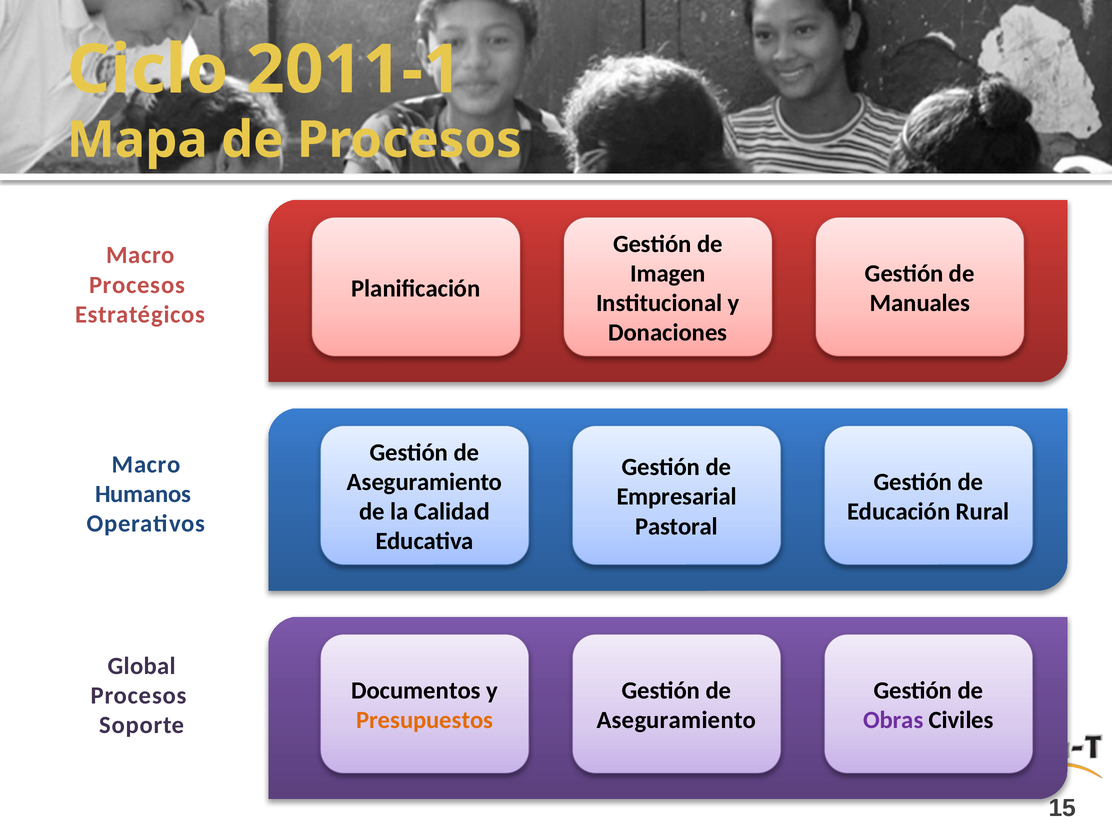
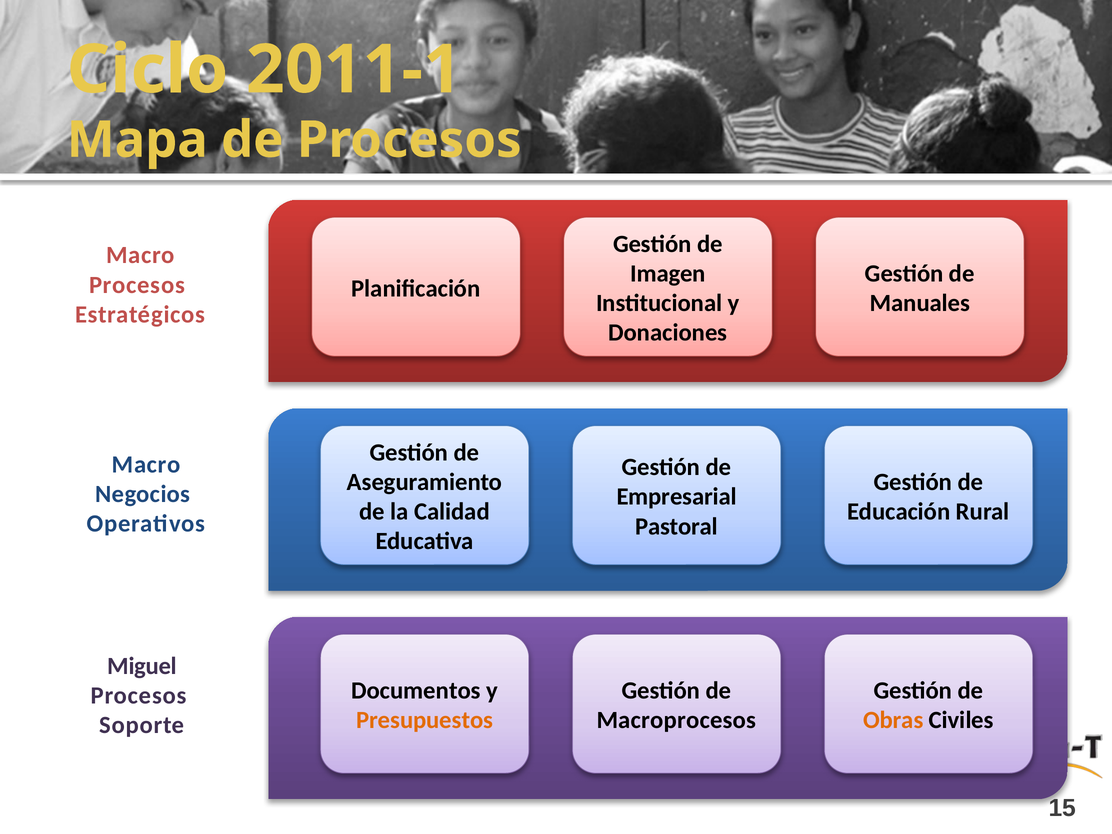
Humanos: Humanos -> Negocios (143, 494)
Global: Global -> Miguel (142, 666)
Aseguramiento: Aseguramiento -> Macroprocesos (676, 720)
Obras colour: purple -> orange (893, 720)
